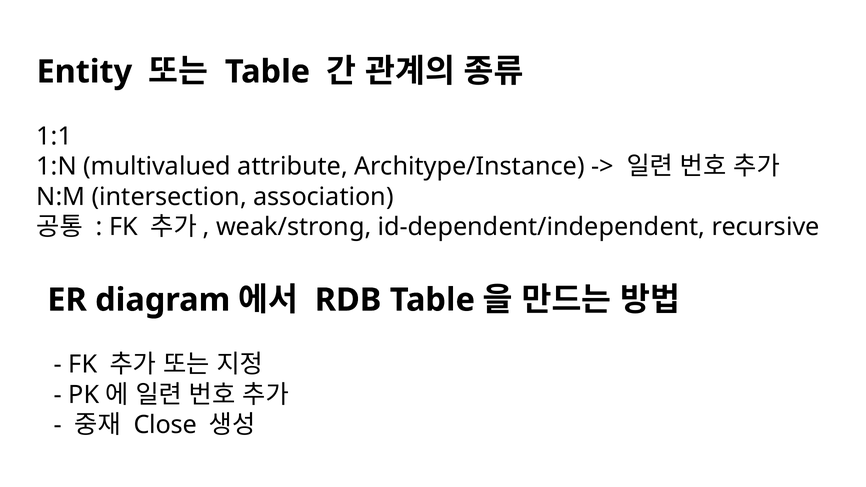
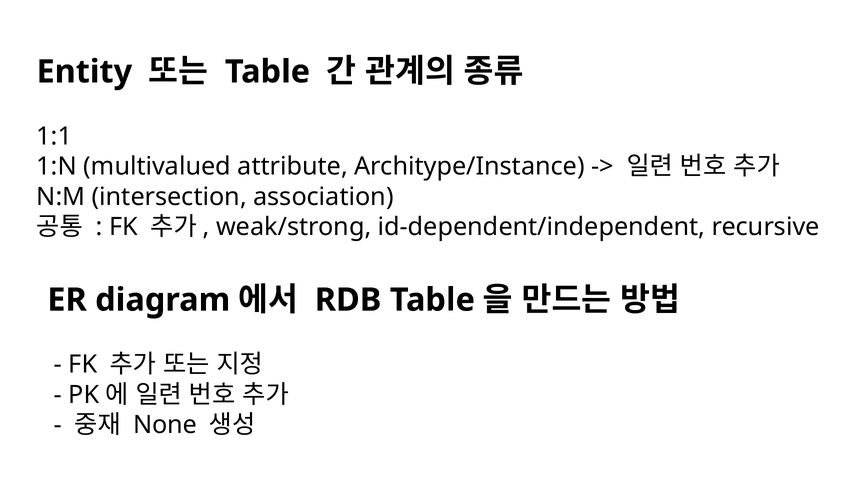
Close: Close -> None (165, 425)
